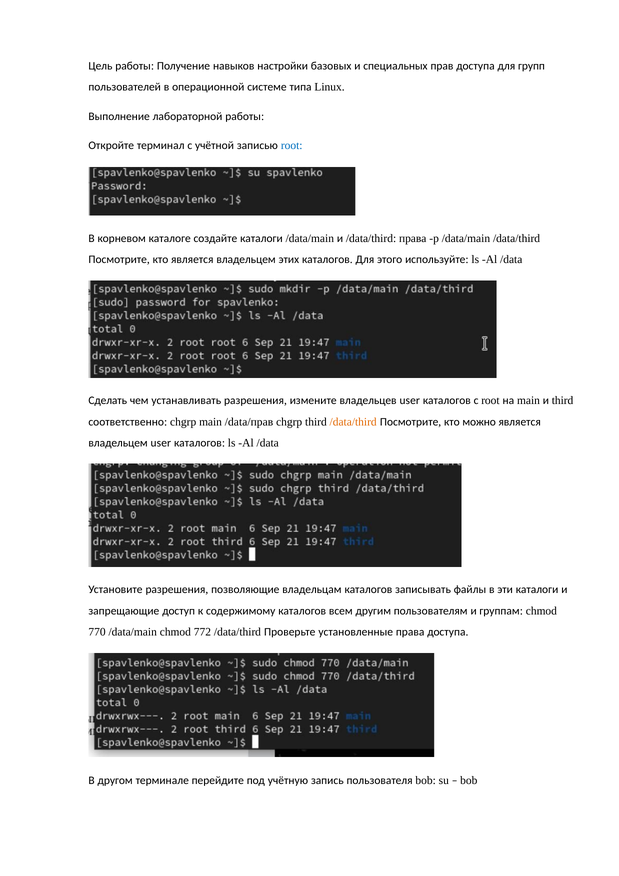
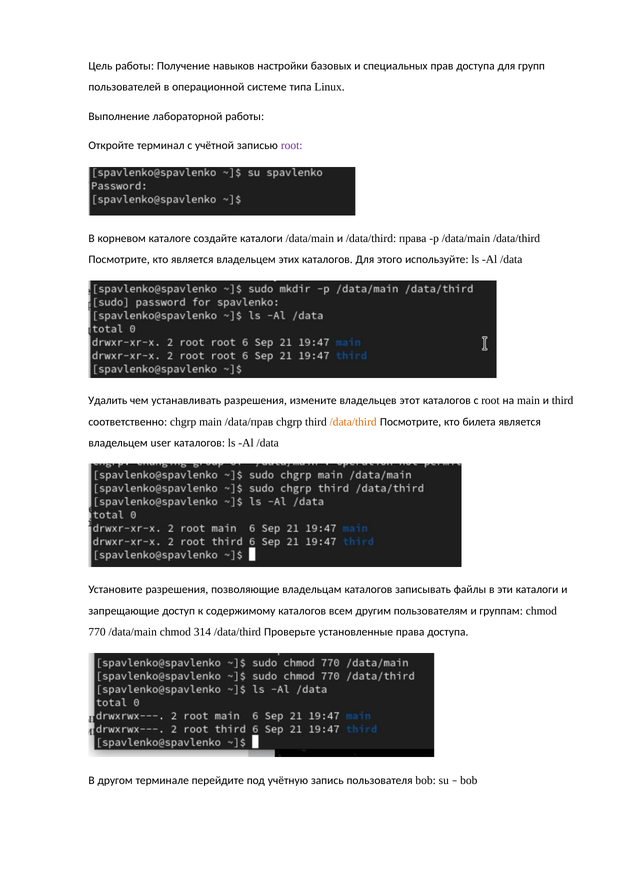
root colour: blue -> purple (292, 145)
Сделать: Сделать -> Удалить (108, 400)
владельцев user: user -> этот (410, 400)
можно: можно -> билета (479, 421)
772: 772 -> 314 (202, 631)
